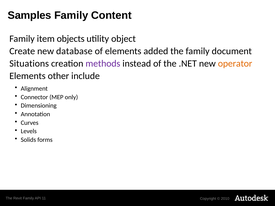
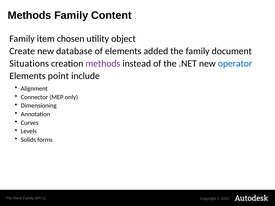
Samples: Samples -> Methods (30, 15)
objects: objects -> chosen (71, 39)
operator colour: orange -> blue (235, 64)
other: other -> point (58, 76)
